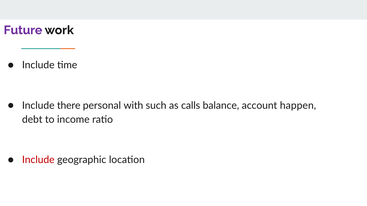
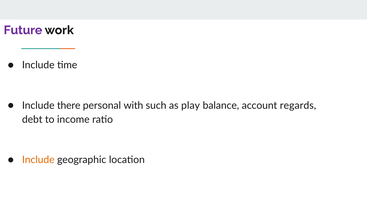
calls: calls -> play (191, 106)
happen: happen -> regards (298, 106)
Include colour: red -> orange (38, 160)
